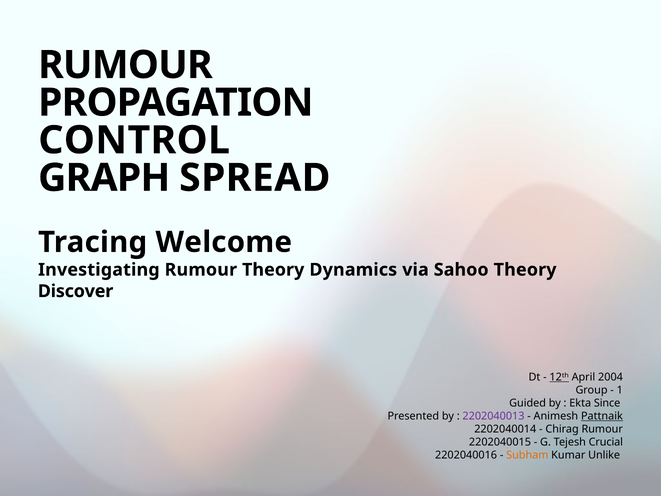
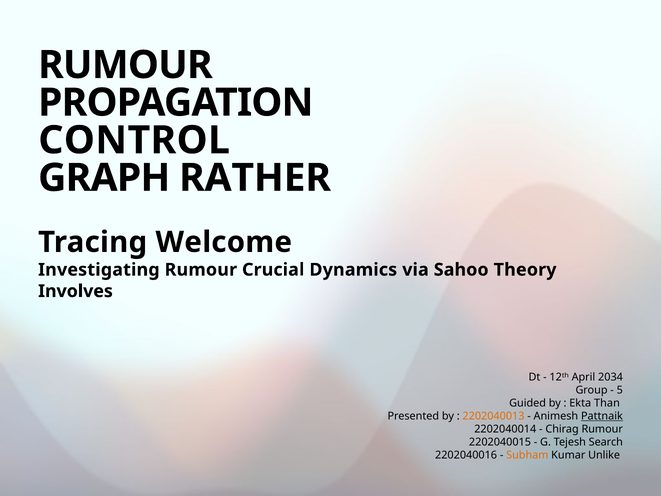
SPREAD: SPREAD -> RATHER (255, 178)
Rumour Theory: Theory -> Crucial (273, 270)
Discover: Discover -> Involves (75, 291)
12ᵗʰ underline: present -> none (559, 377)
2004: 2004 -> 2034 (611, 377)
1: 1 -> 5 (620, 390)
Since: Since -> Than (607, 403)
2202040013 colour: purple -> orange (493, 416)
Crucial: Crucial -> Search (606, 442)
